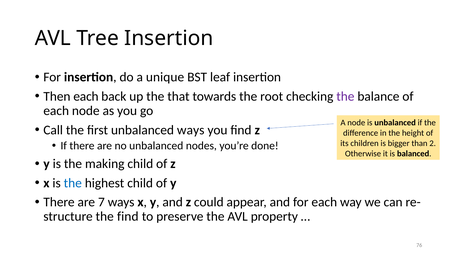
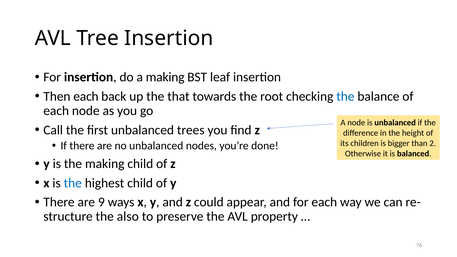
a unique: unique -> making (165, 77)
the colour: purple -> blue (345, 96)
unbalanced ways: ways -> trees (191, 130)
7: 7 -> 9 (101, 202)
the find: find -> also (128, 217)
